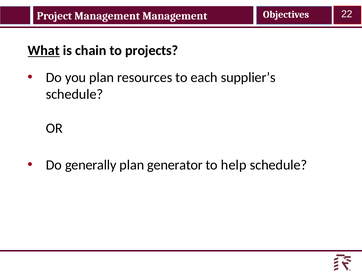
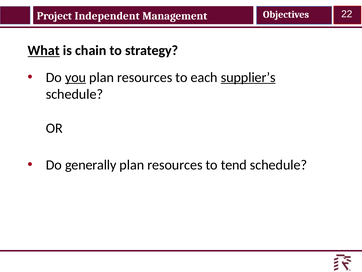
Project Management: Management -> Independent (107, 16)
projects: projects -> strategy (152, 50)
you underline: none -> present (76, 77)
supplier’s underline: none -> present (248, 77)
generator: generator -> resources (175, 165)
help: help -> tend (234, 165)
